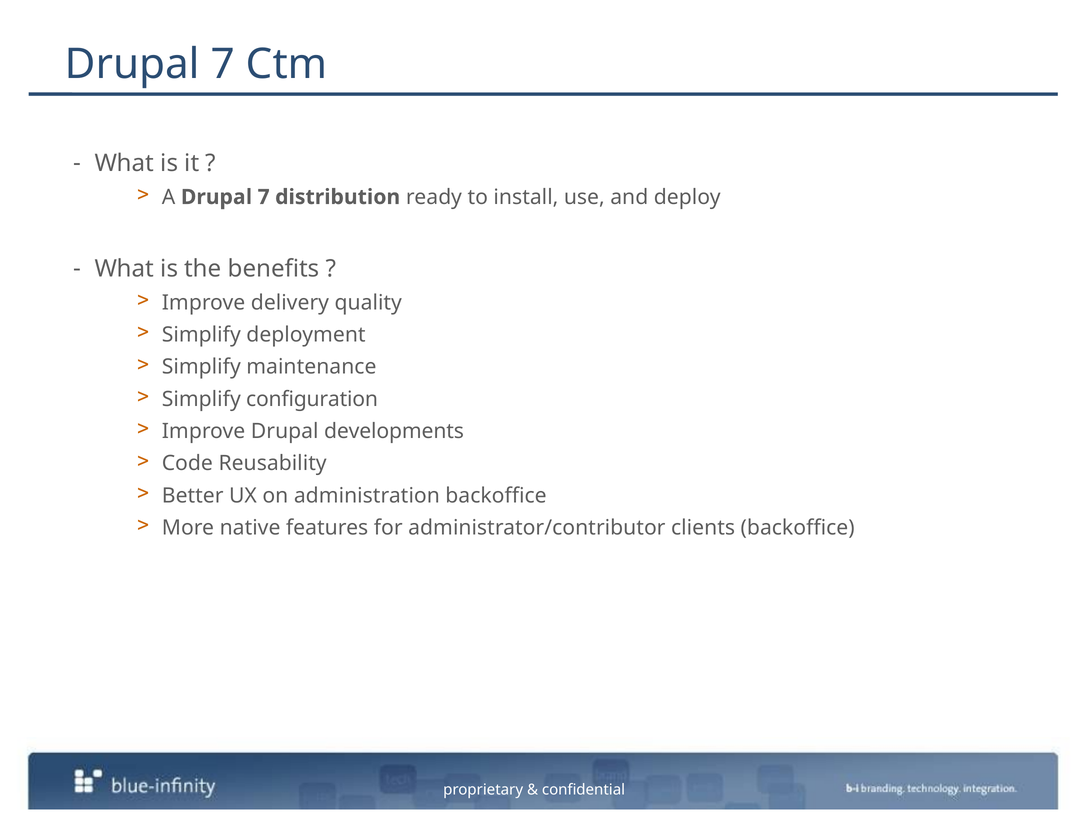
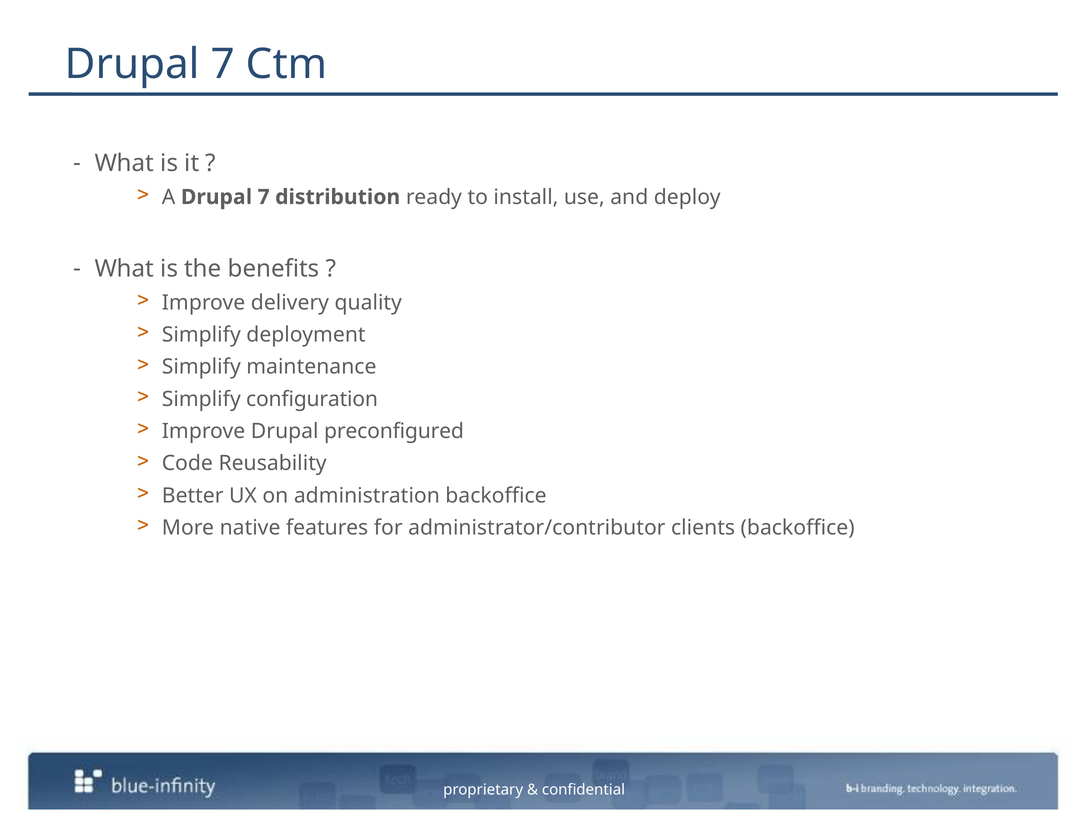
developments: developments -> preconfigured (394, 431)
